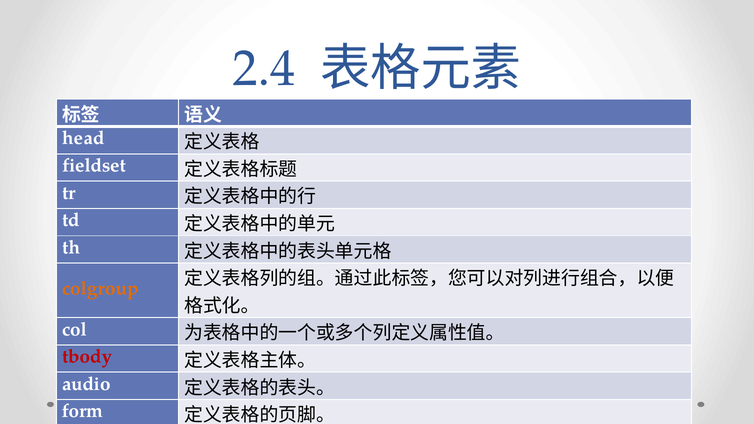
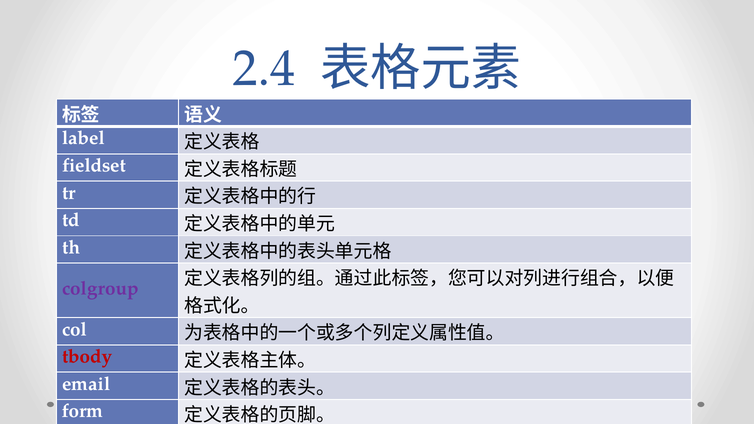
head: head -> label (84, 138)
colgroup colour: orange -> purple (100, 288)
audio: audio -> email (86, 384)
